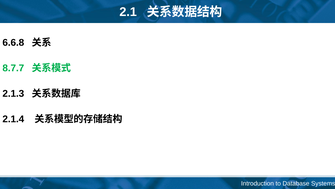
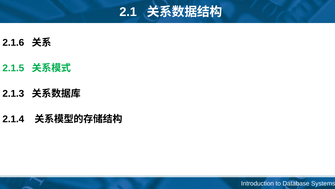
6.6.8: 6.6.8 -> 2.1.6 (13, 43)
8.7.7: 8.7.7 -> 2.1.5 (13, 68)
